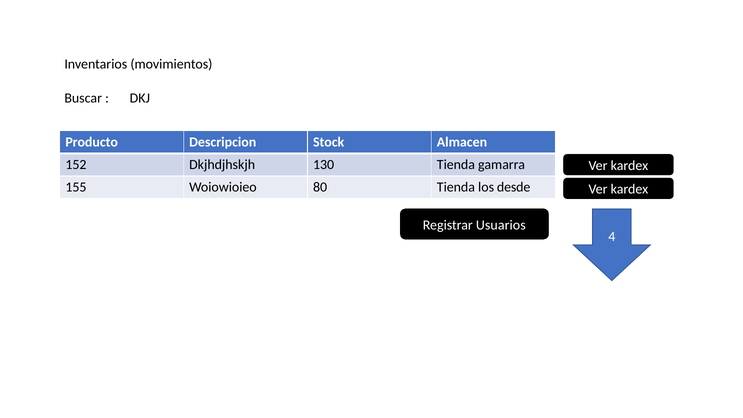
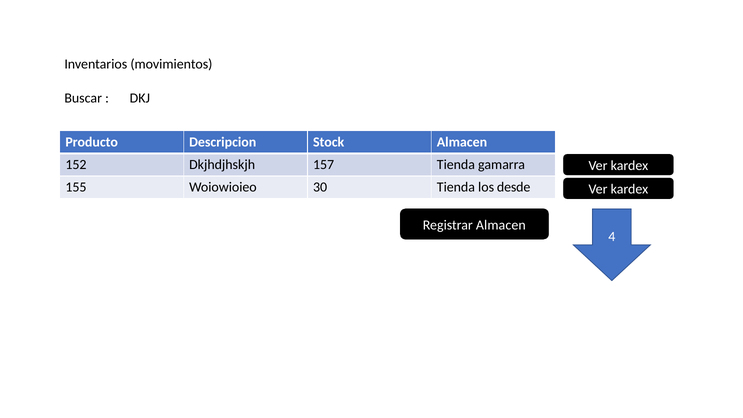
130: 130 -> 157 (324, 165)
80: 80 -> 30 (320, 187)
Registrar Usuarios: Usuarios -> Almacen (501, 225)
